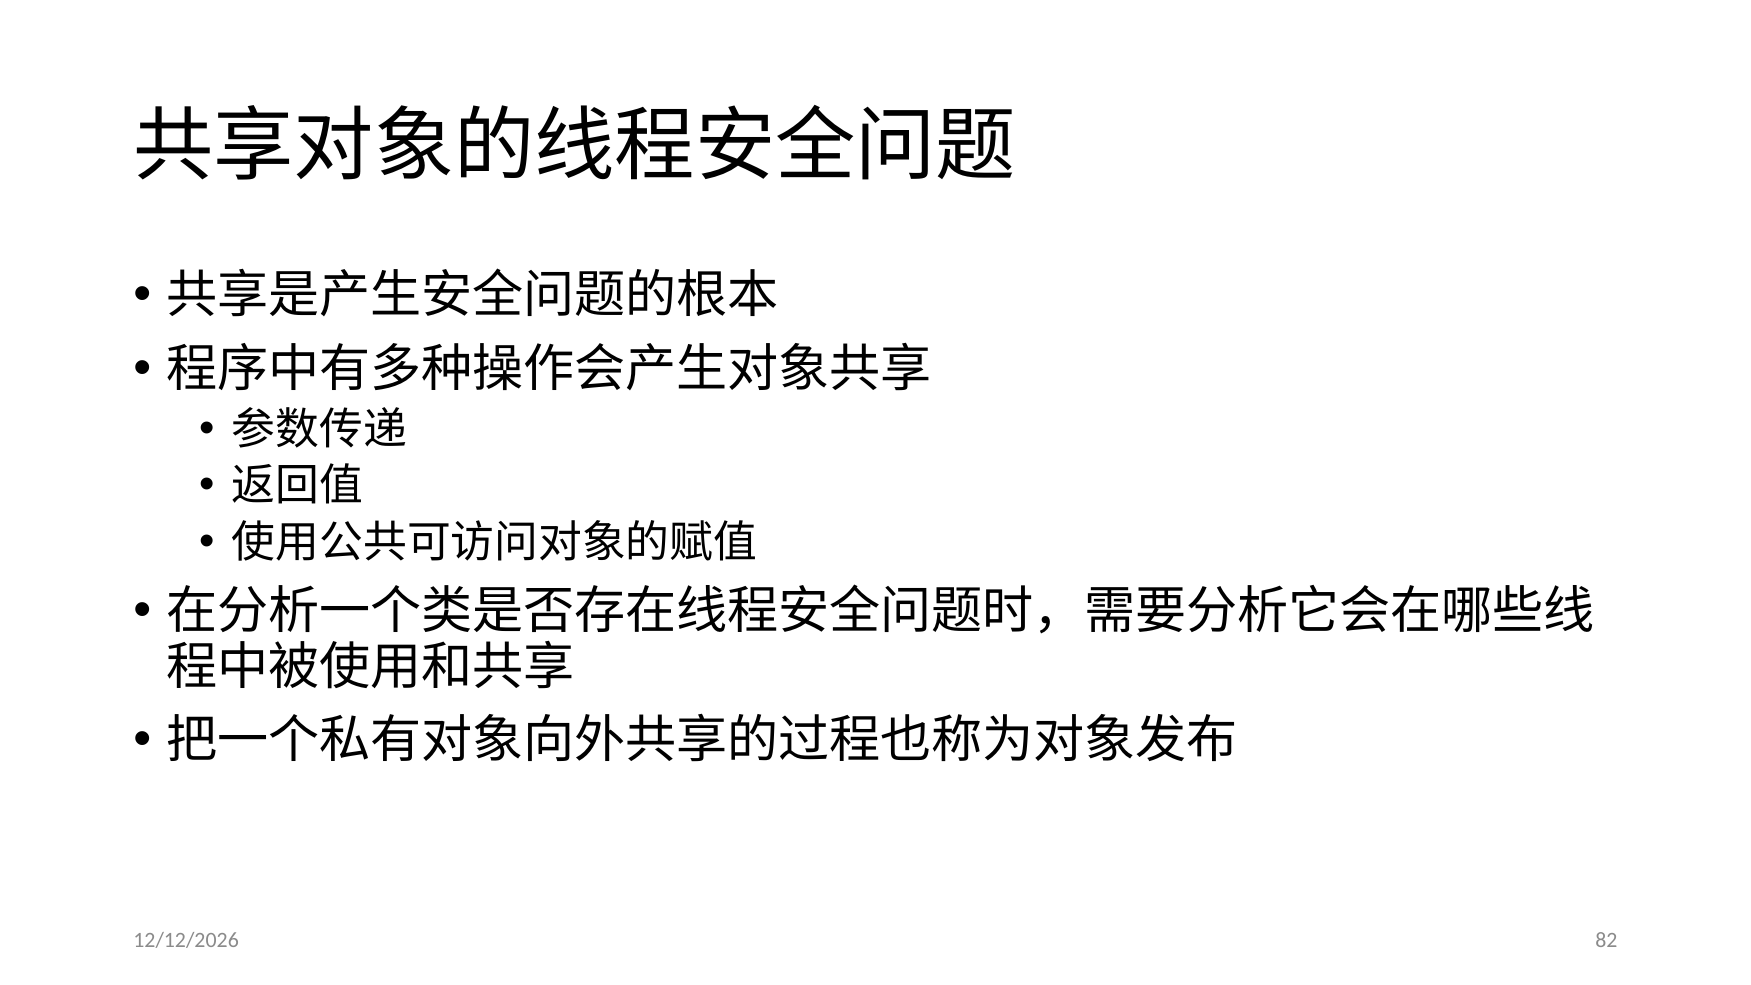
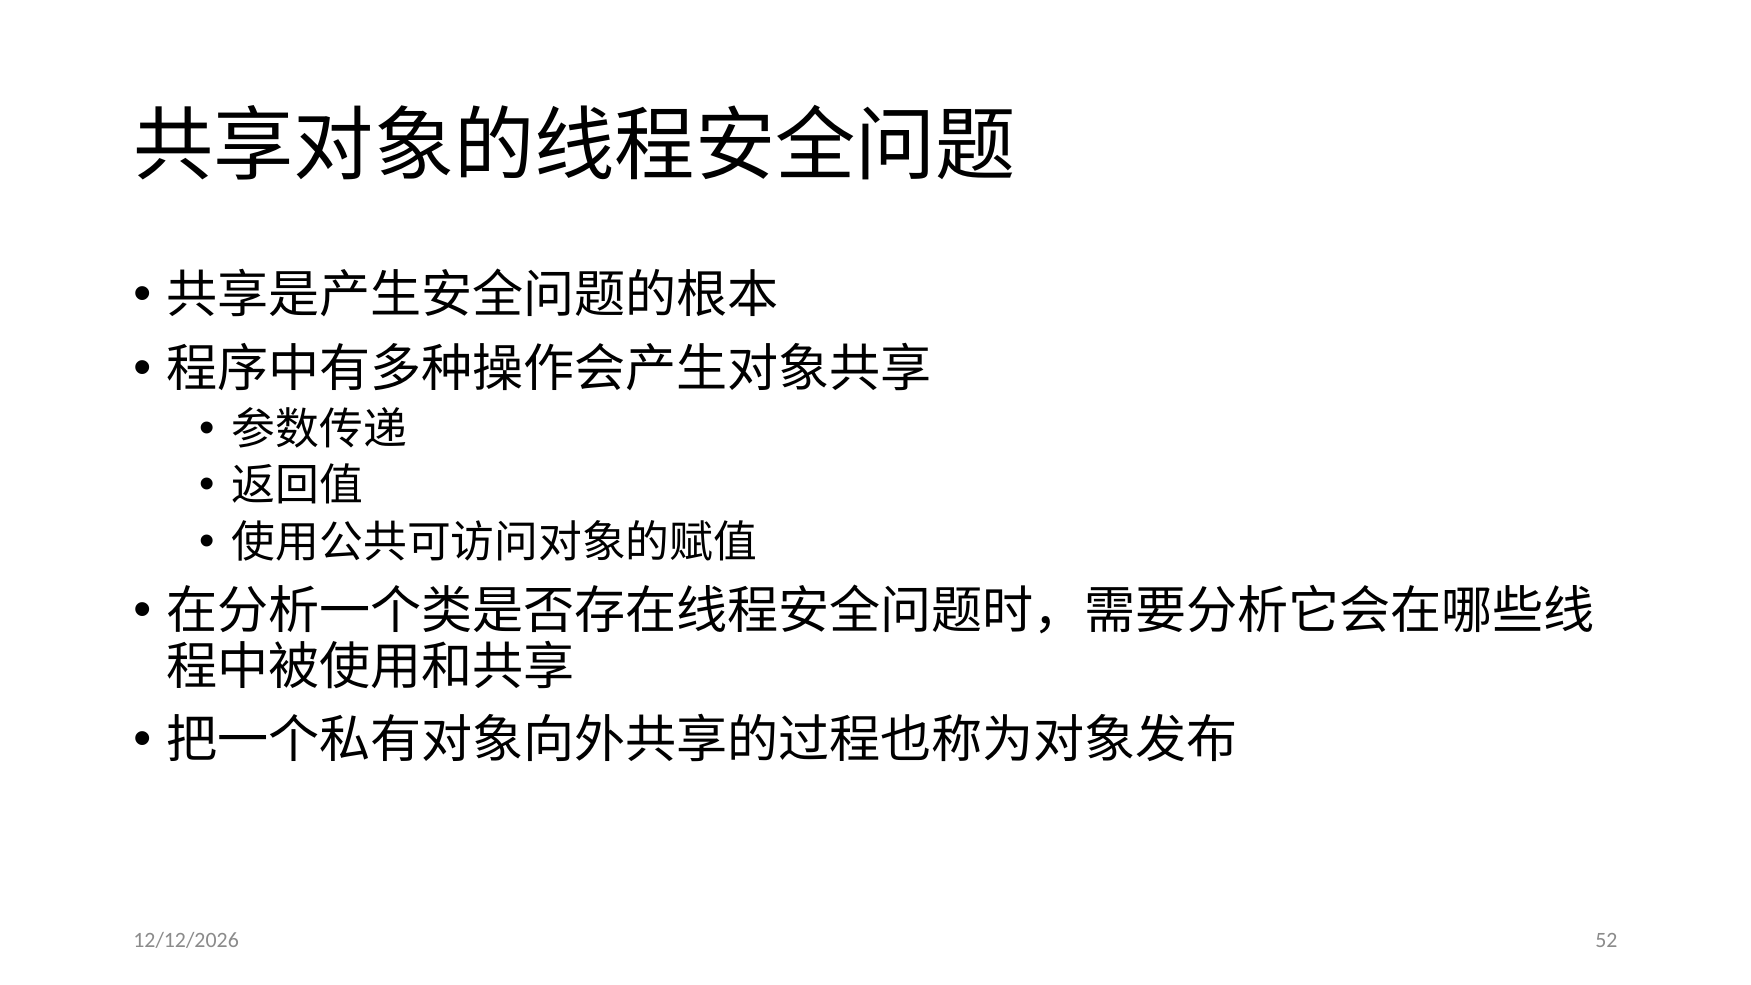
82: 82 -> 52 (1606, 940)
